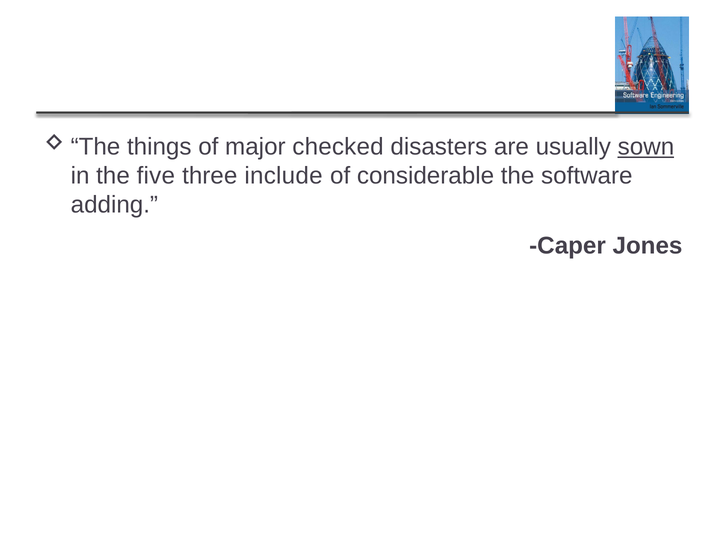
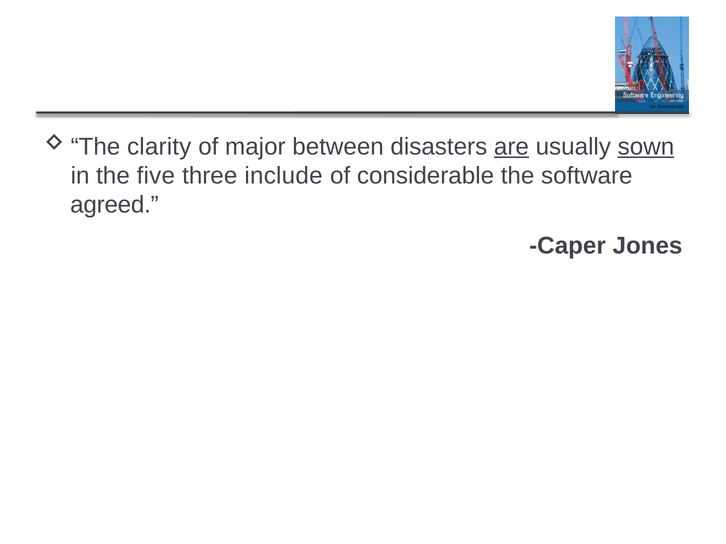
things: things -> clarity (159, 147)
checked: checked -> between (338, 147)
are underline: none -> present (511, 147)
adding: adding -> agreed (114, 205)
